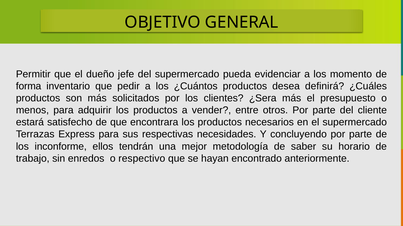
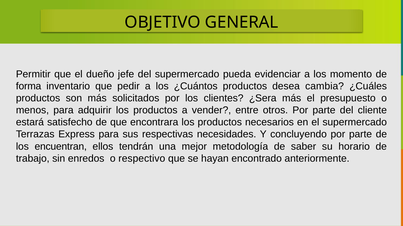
definirá: definirá -> cambia (325, 86)
inconforme: inconforme -> encuentran (61, 147)
